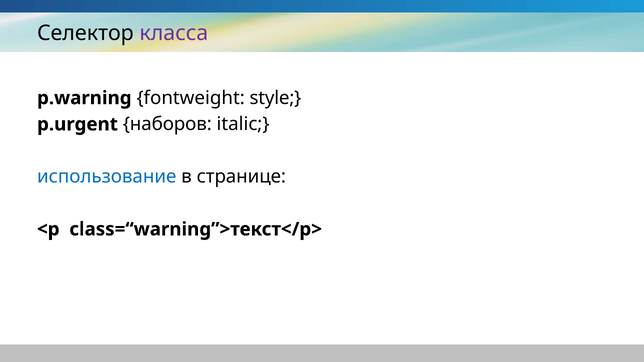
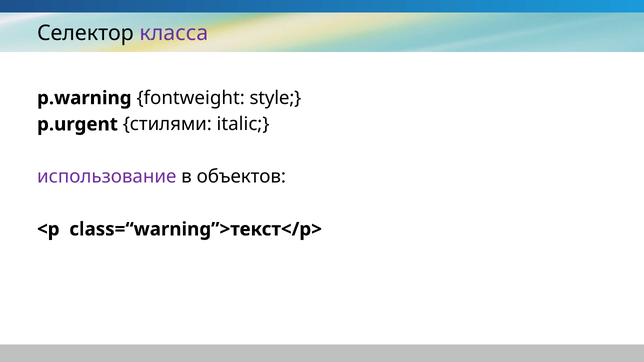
наборов: наборов -> стилями (167, 124)
использование colour: blue -> purple (107, 177)
странице: странице -> объектов (241, 177)
